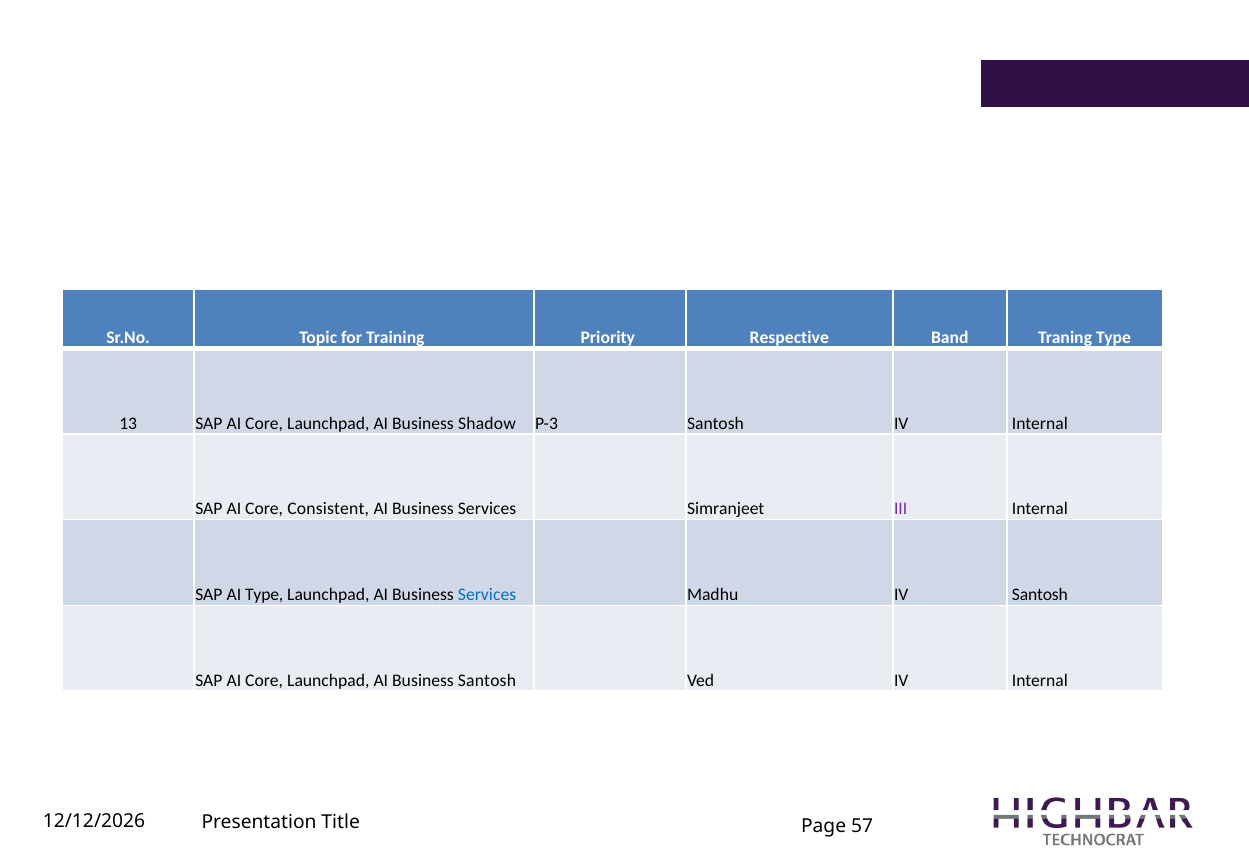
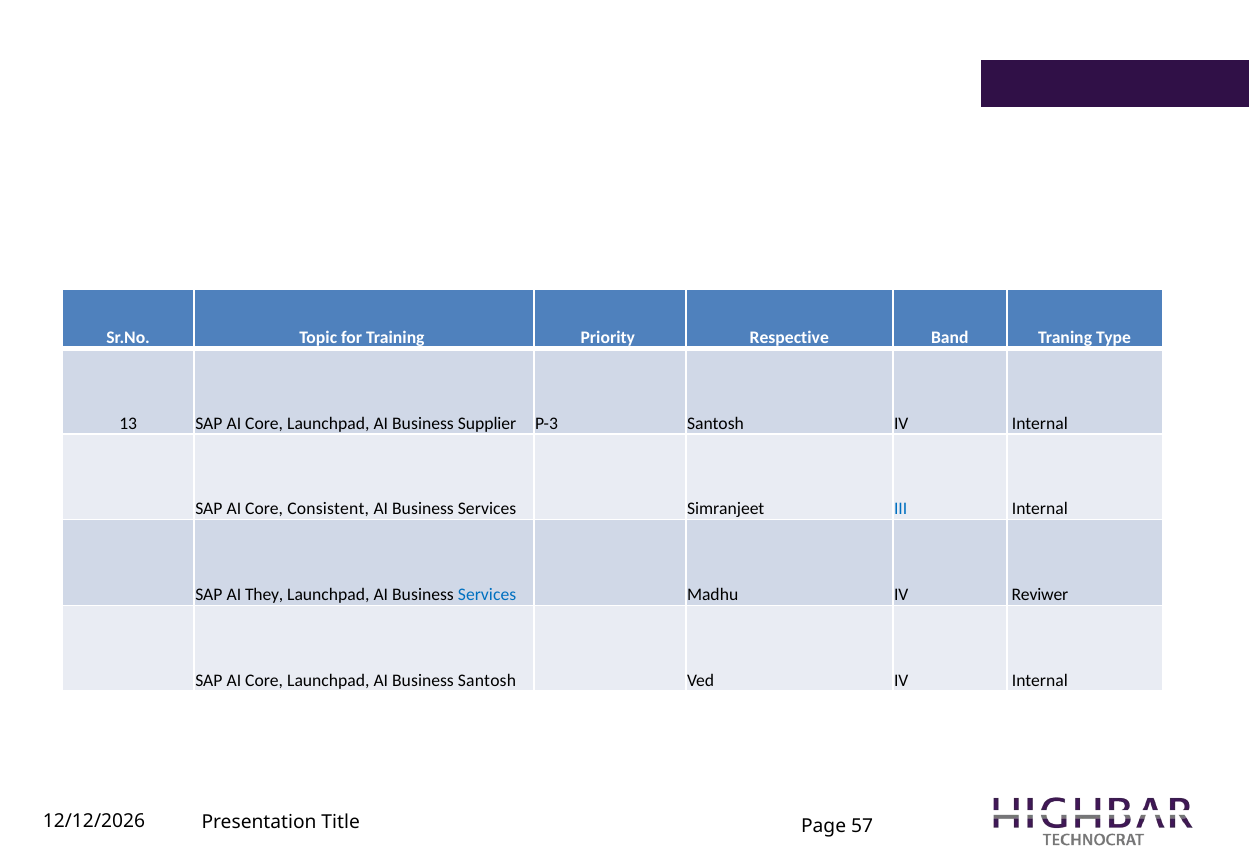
Shadow: Shadow -> Supplier (487, 423)
III colour: purple -> blue (901, 509)
AI Type: Type -> They (264, 595)
IV Santosh: Santosh -> Reviwer (1040, 595)
